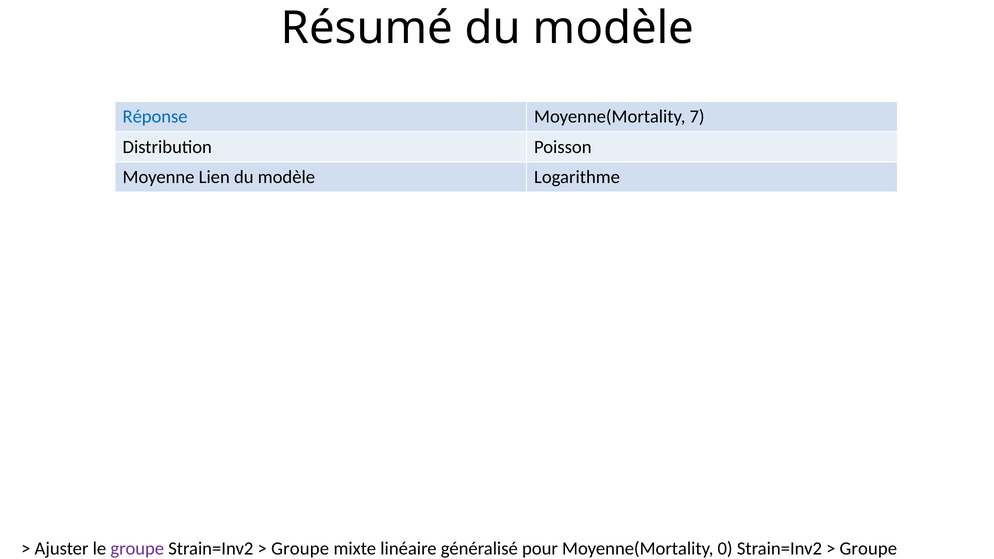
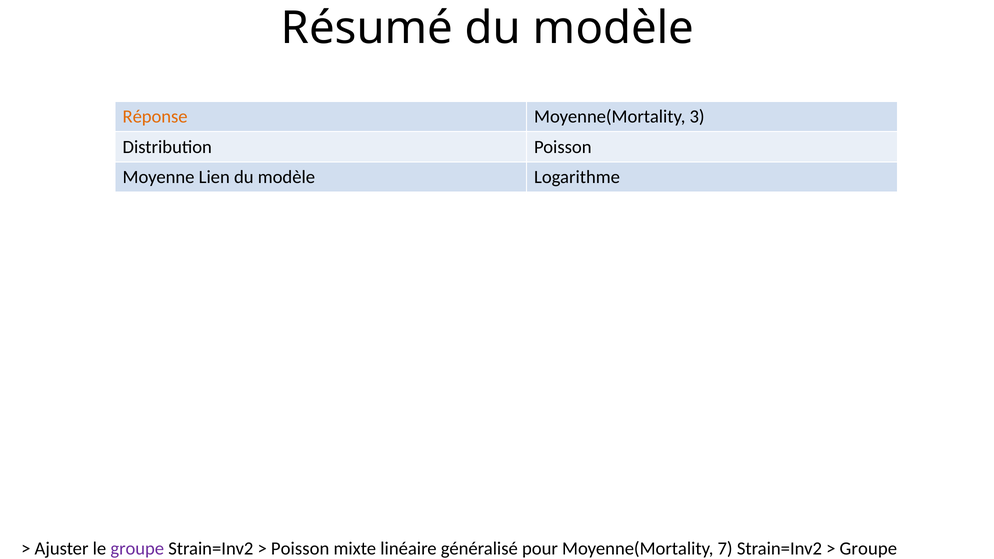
Réponse colour: blue -> orange (155, 117)
7: 7 -> 3 (697, 117)
Groupe: Groupe -> Poisson (300, 549)
0: 0 -> 7 (725, 549)
